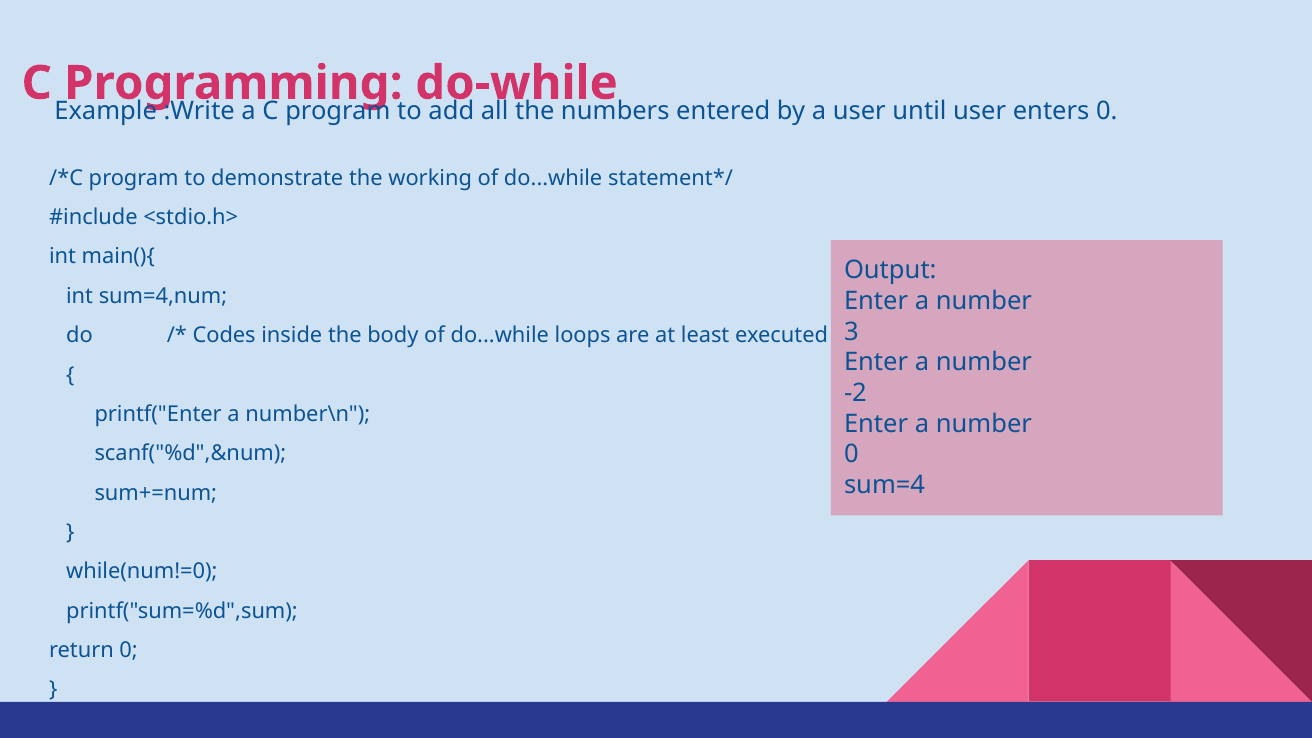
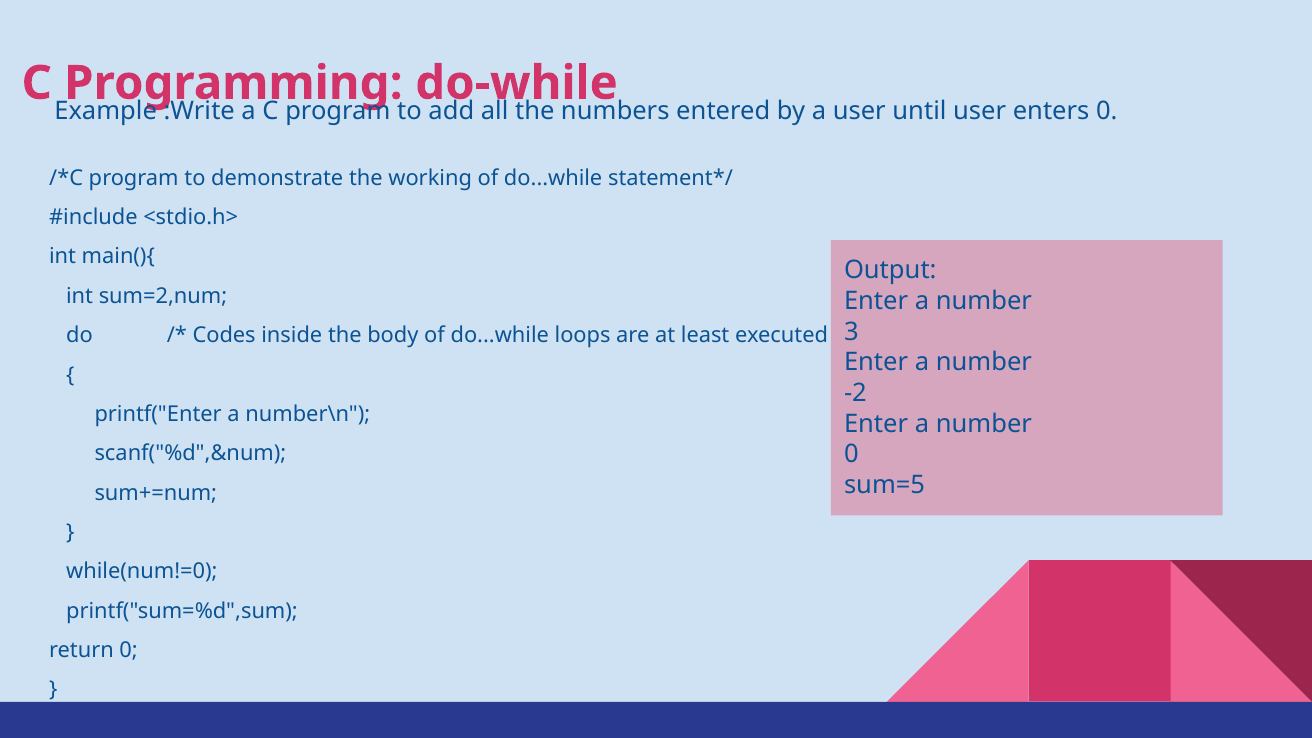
sum=4,num: sum=4,num -> sum=2,num (163, 296)
sum=4: sum=4 -> sum=5 (885, 485)
